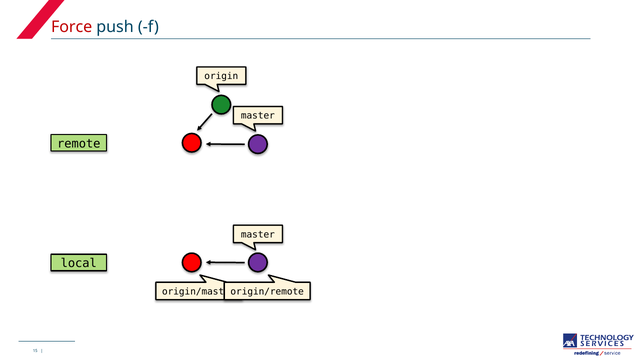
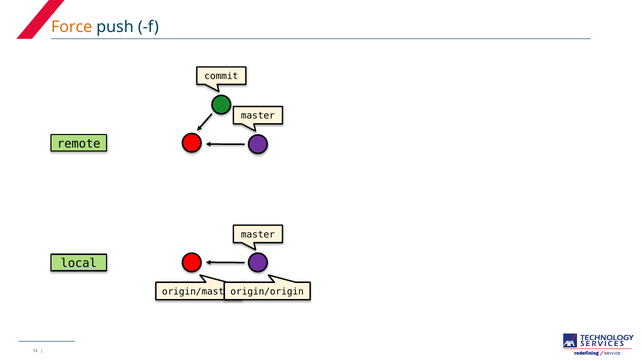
Force colour: red -> orange (72, 27)
origin: origin -> commit (221, 76)
origin/remote: origin/remote -> origin/origin (267, 292)
